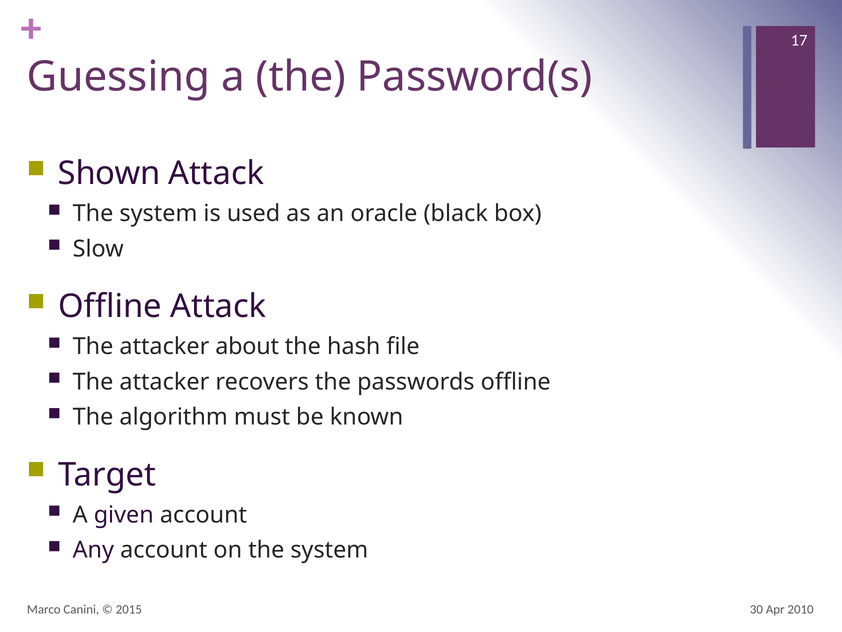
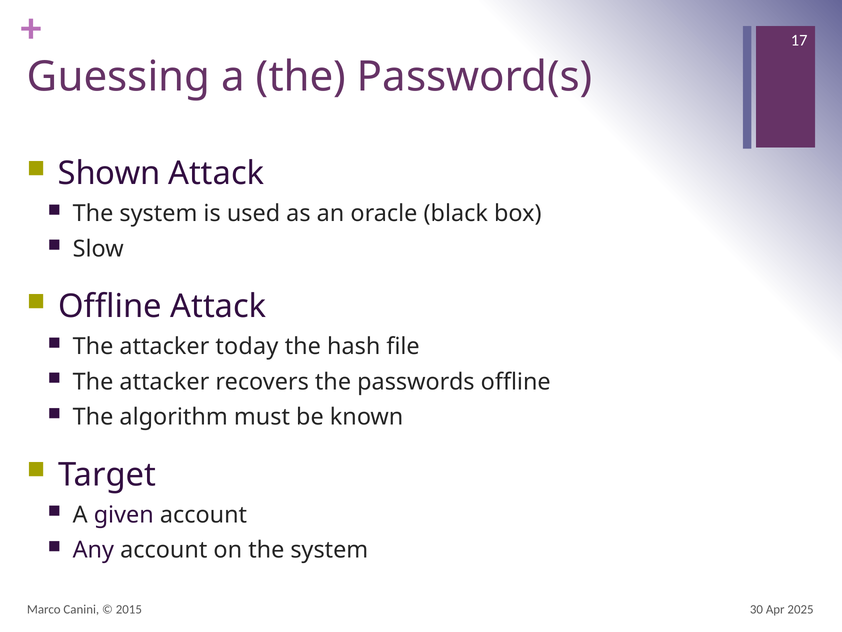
about: about -> today (247, 346)
2010: 2010 -> 2025 (801, 609)
